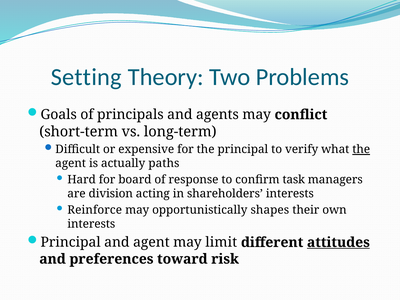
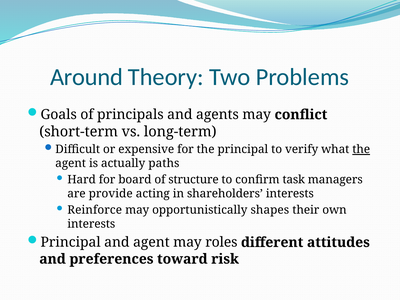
Setting: Setting -> Around (86, 77)
response: response -> structure (194, 180)
division: division -> provide (111, 194)
limit: limit -> roles (221, 242)
attitudes underline: present -> none (338, 242)
